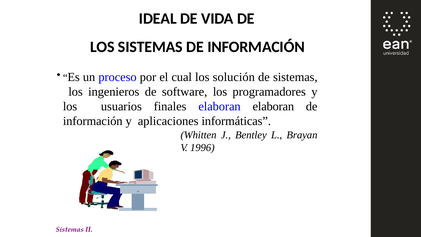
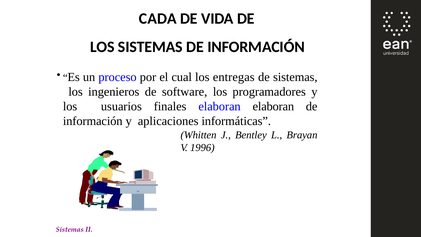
IDEAL: IDEAL -> CADA (158, 18)
solución: solución -> entregas (234, 77)
